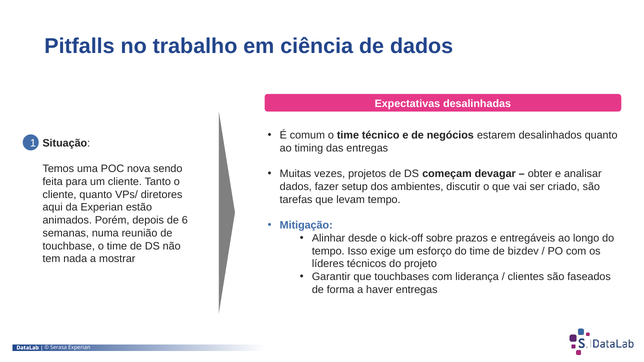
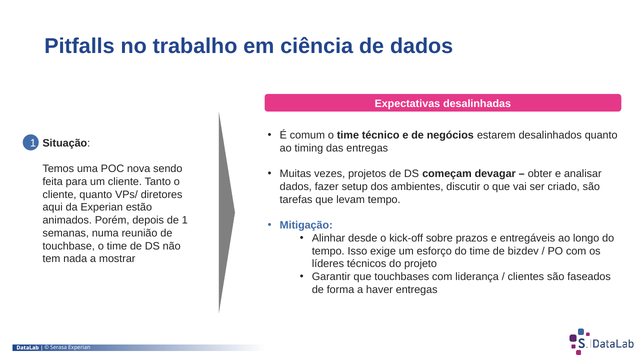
de 6: 6 -> 1 (185, 220)
